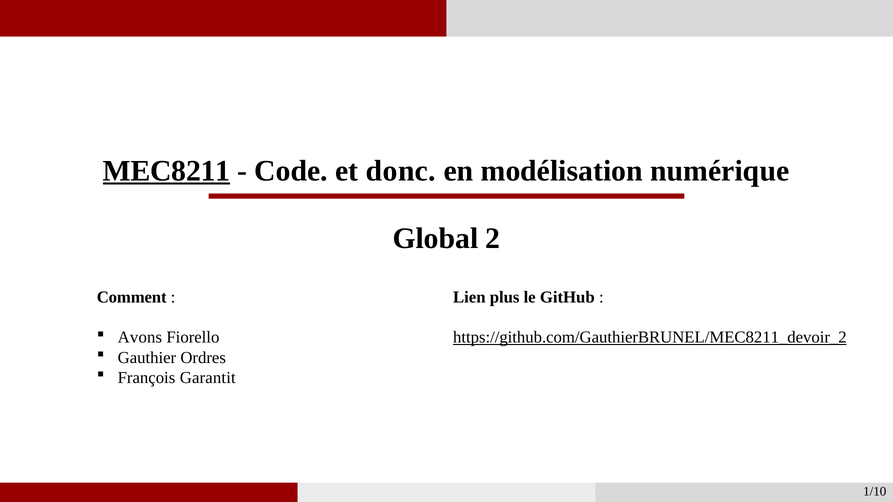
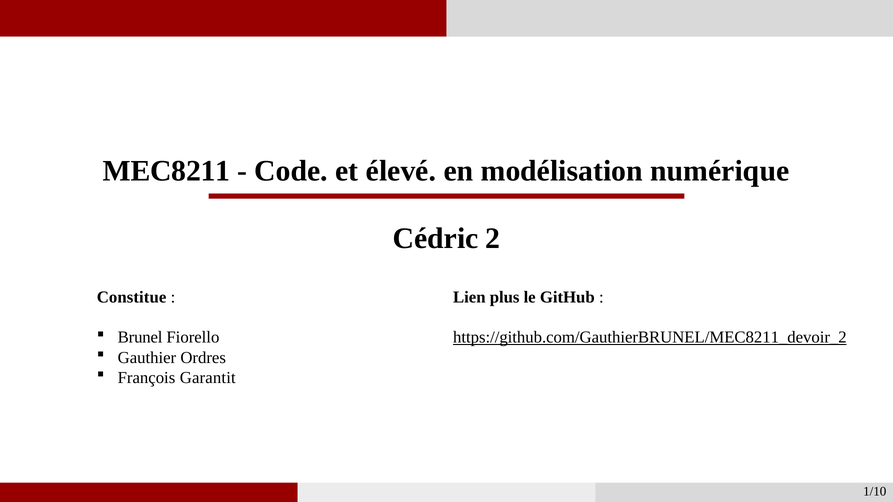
MEC8211 underline: present -> none (167, 171)
donc: donc -> élevé (401, 171)
Global: Global -> Cédric (436, 239)
Comment: Comment -> Constitue (132, 297)
Avons: Avons -> Brunel (140, 338)
